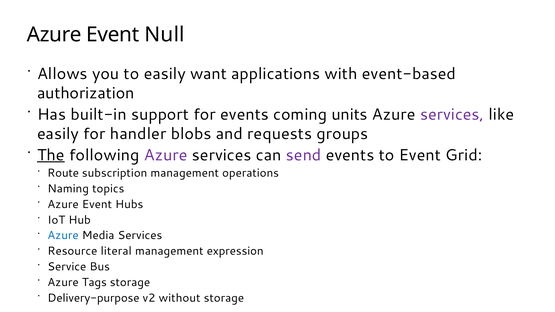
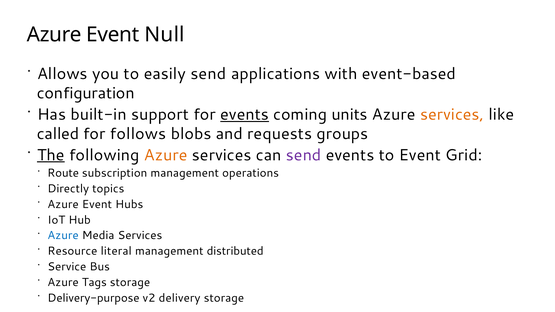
easily want: want -> send (208, 74)
authorization: authorization -> configuration (86, 93)
events underline: none -> present (245, 114)
services colour: purple -> orange (452, 114)
easily: easily -> called (58, 134)
handler: handler -> follows (138, 134)
Azure colour: purple -> orange (166, 155)
Naming: Naming -> Directly (68, 189)
expression: expression -> distributed (235, 251)
without: without -> delivery (180, 298)
